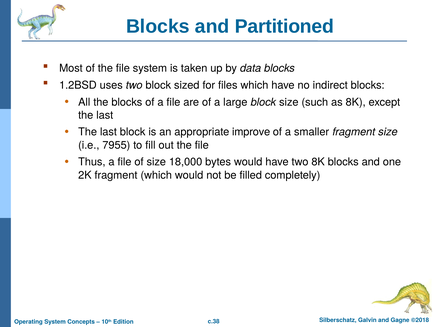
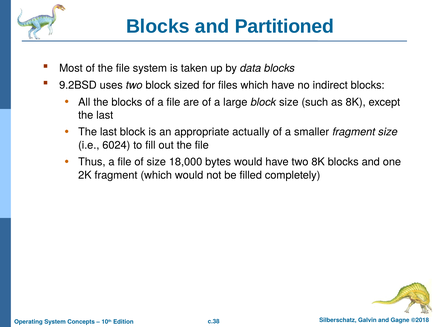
1.2BSD: 1.2BSD -> 9.2BSD (78, 85)
improve: improve -> actually (251, 132)
7955: 7955 -> 6024 (116, 145)
